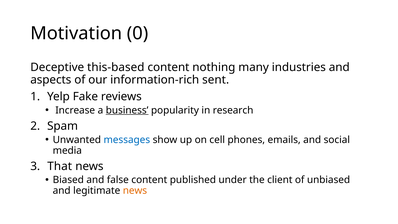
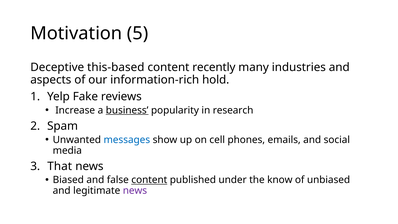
0: 0 -> 5 (138, 33)
nothing: nothing -> recently (214, 67)
sent: sent -> hold (216, 80)
content underline: none -> present (149, 180)
client: client -> know (280, 180)
news colour: orange -> purple (135, 191)
